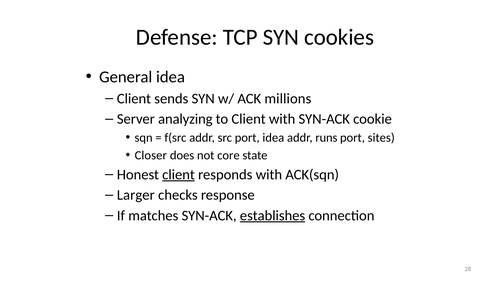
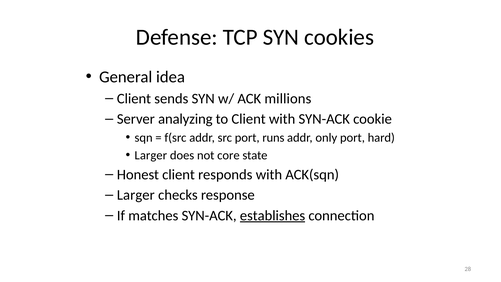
port idea: idea -> runs (273, 138)
runs: runs -> only (326, 138)
sites: sites -> hard (381, 138)
Closer: Closer -> Larger (151, 155)
client underline: present -> none (179, 174)
